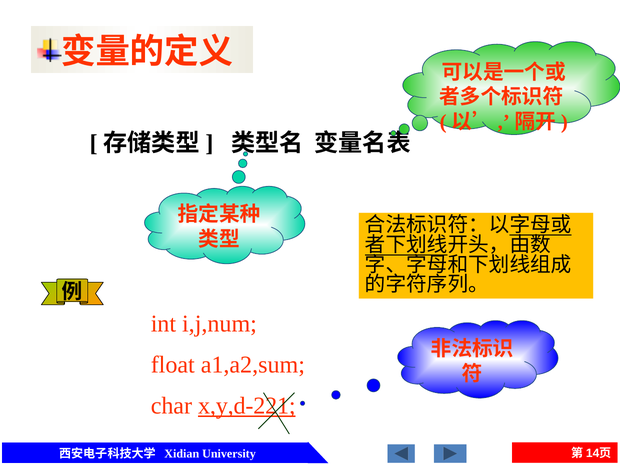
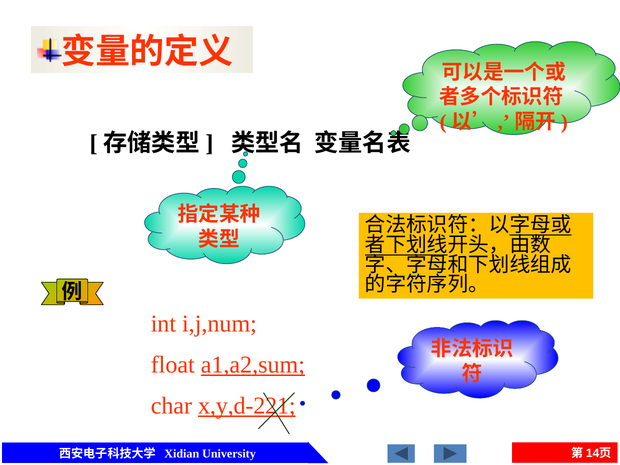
a1,a2,sum underline: none -> present (253, 365)
